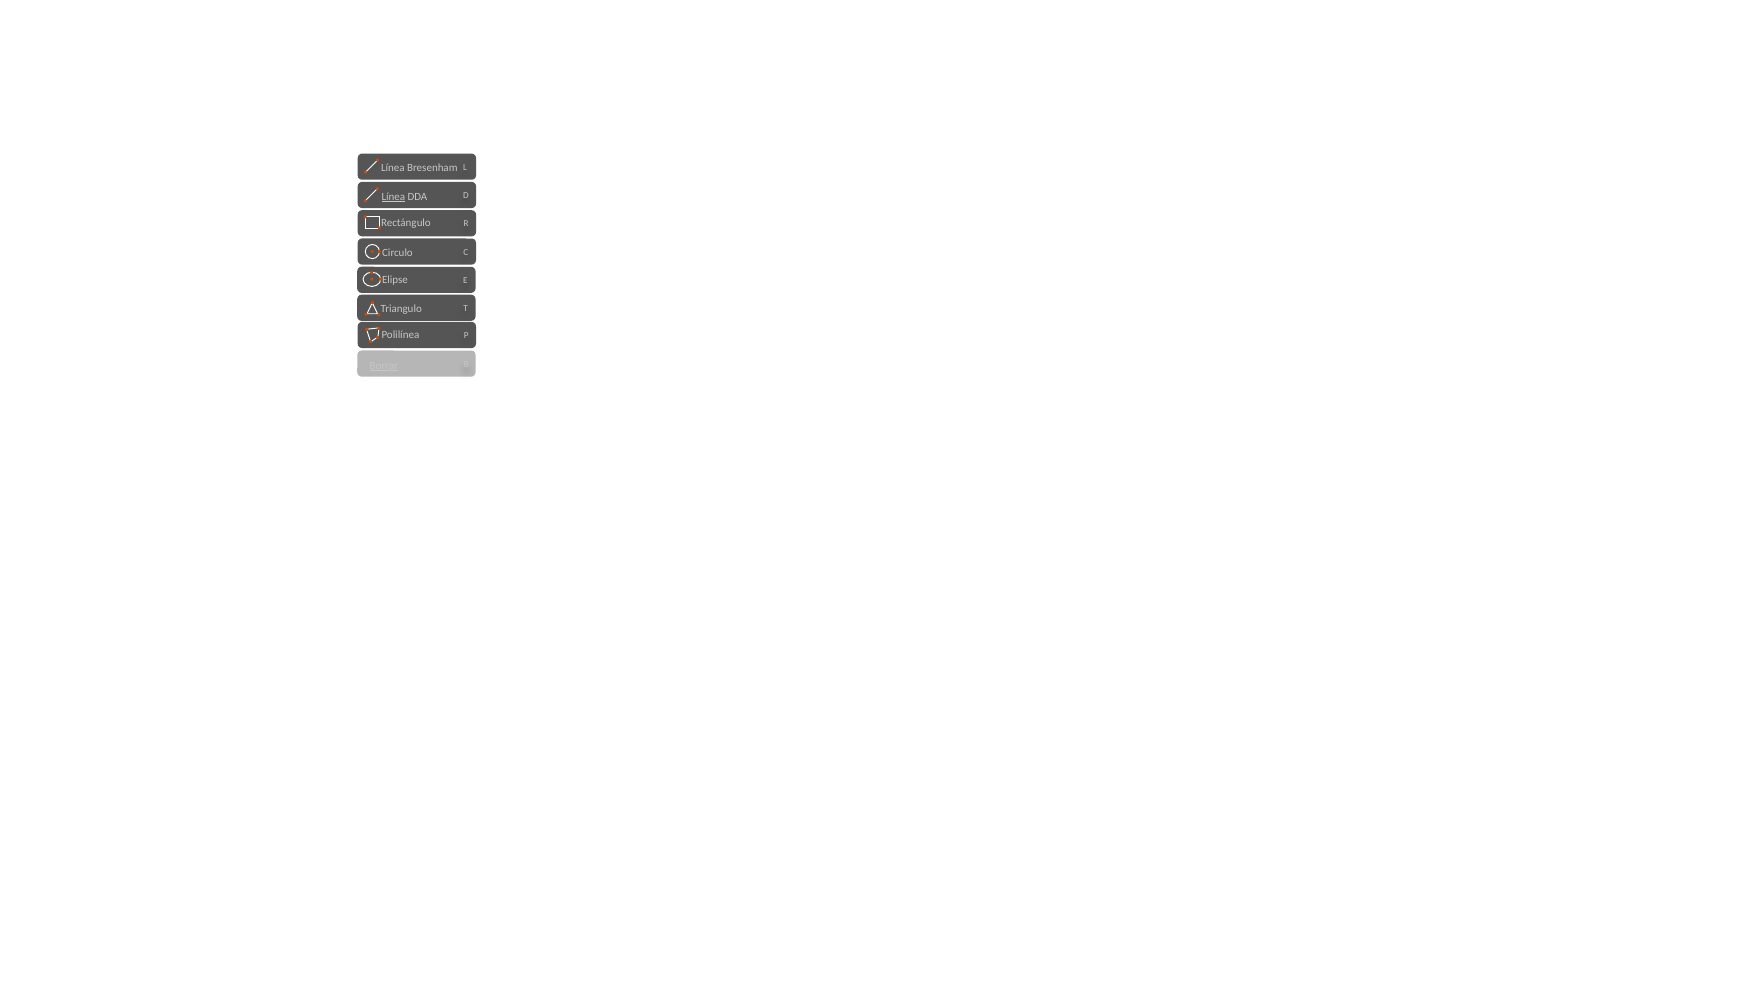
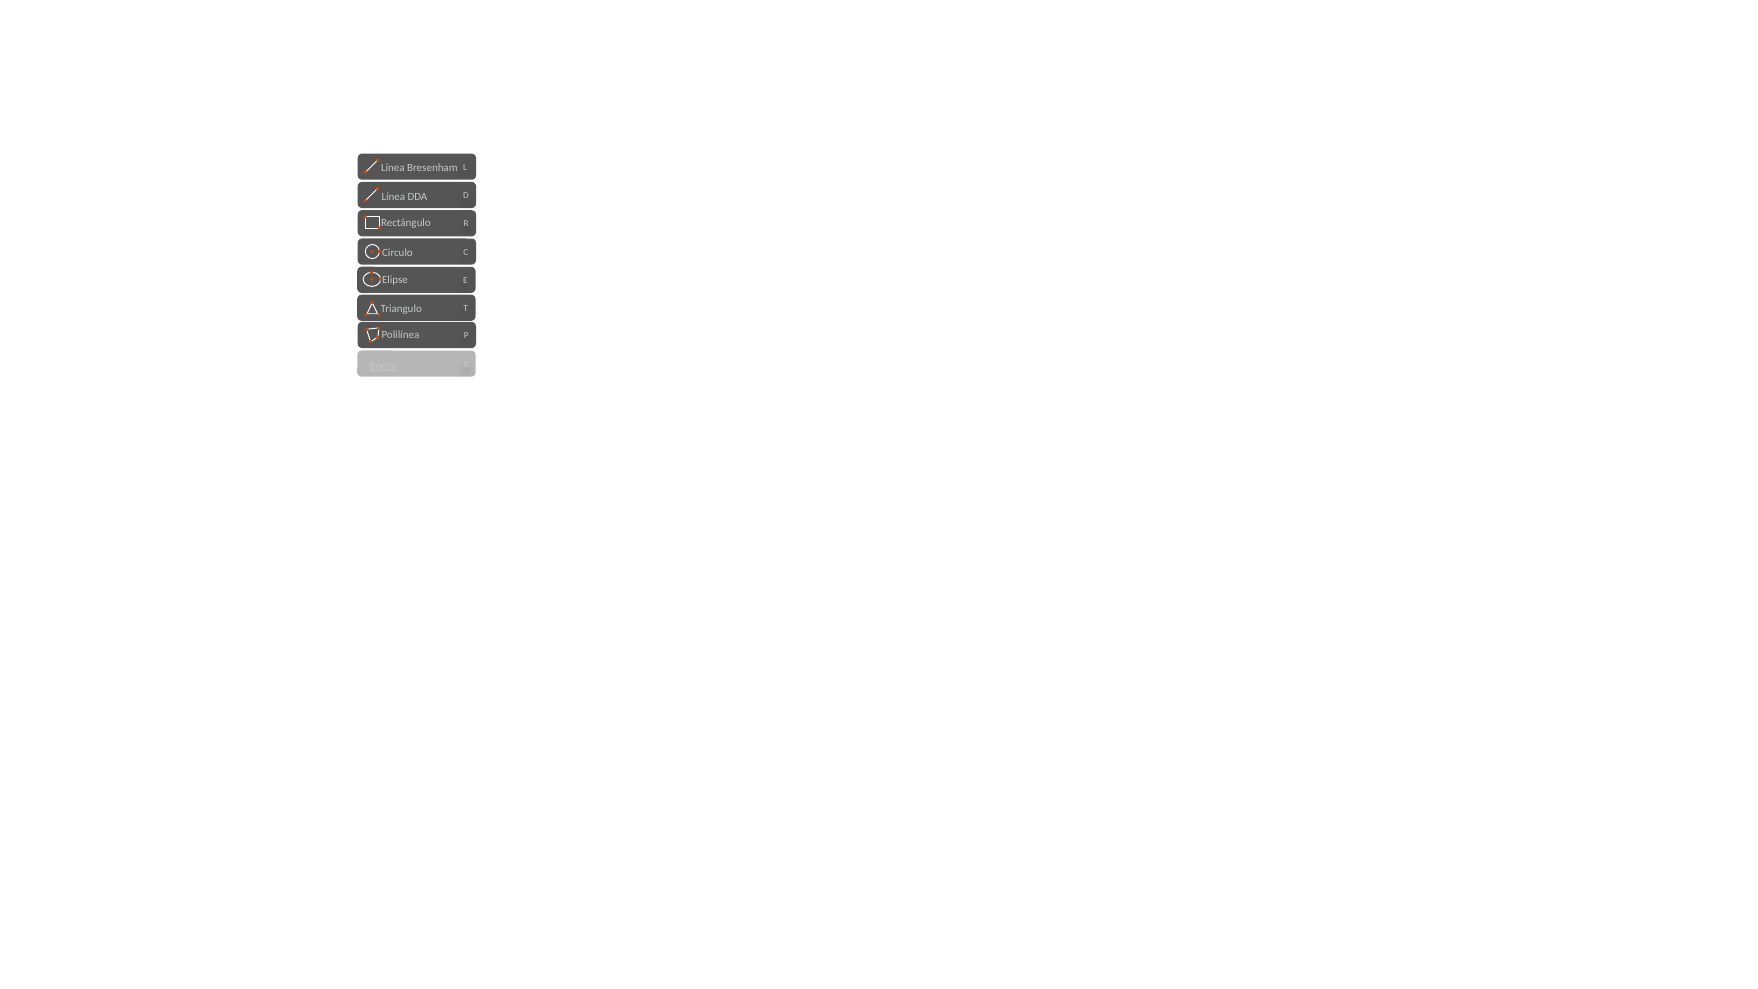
Línea underline: present -> none (393, 197)
